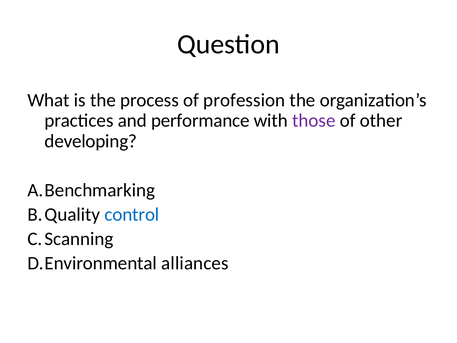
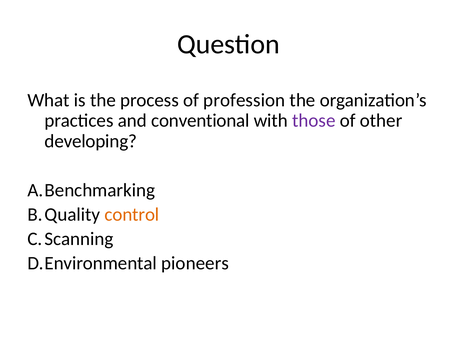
performance: performance -> conventional (200, 121)
control colour: blue -> orange (132, 214)
alliances: alliances -> pioneers (195, 263)
